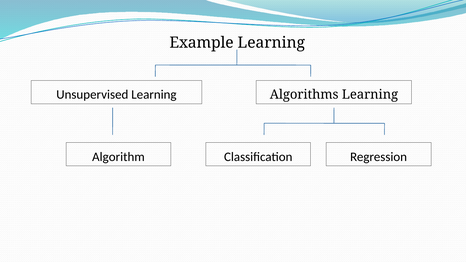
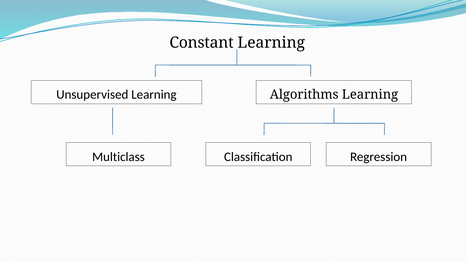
Example: Example -> Constant (202, 43)
Algorithm: Algorithm -> Multiclass (118, 157)
